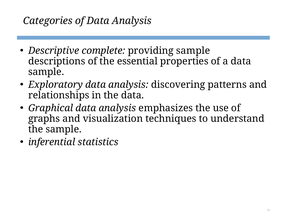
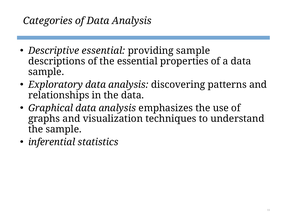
Descriptive complete: complete -> essential (103, 51)
